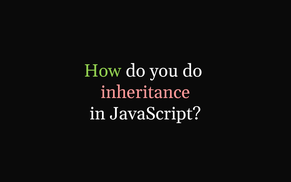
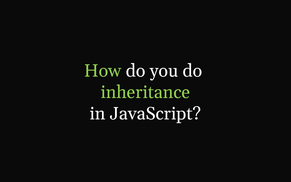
inheritance colour: pink -> light green (145, 92)
